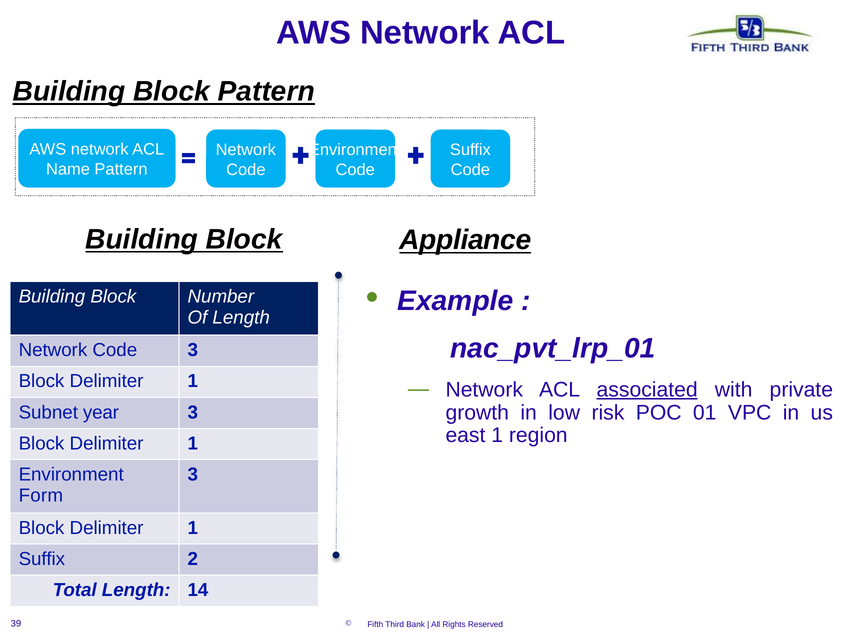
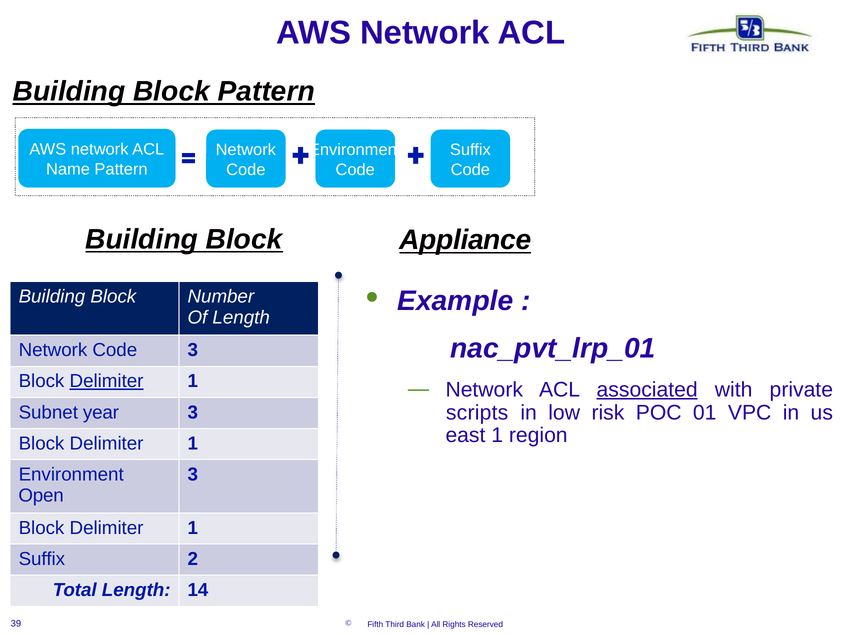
Delimiter underline: none -> present (107, 381)
growth: growth -> scripts (477, 412)
Form: Form -> Open (41, 495)
